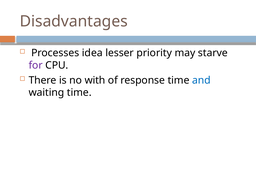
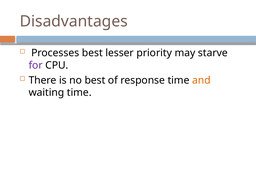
Processes idea: idea -> best (92, 53)
no with: with -> best (95, 80)
and colour: blue -> orange (201, 80)
